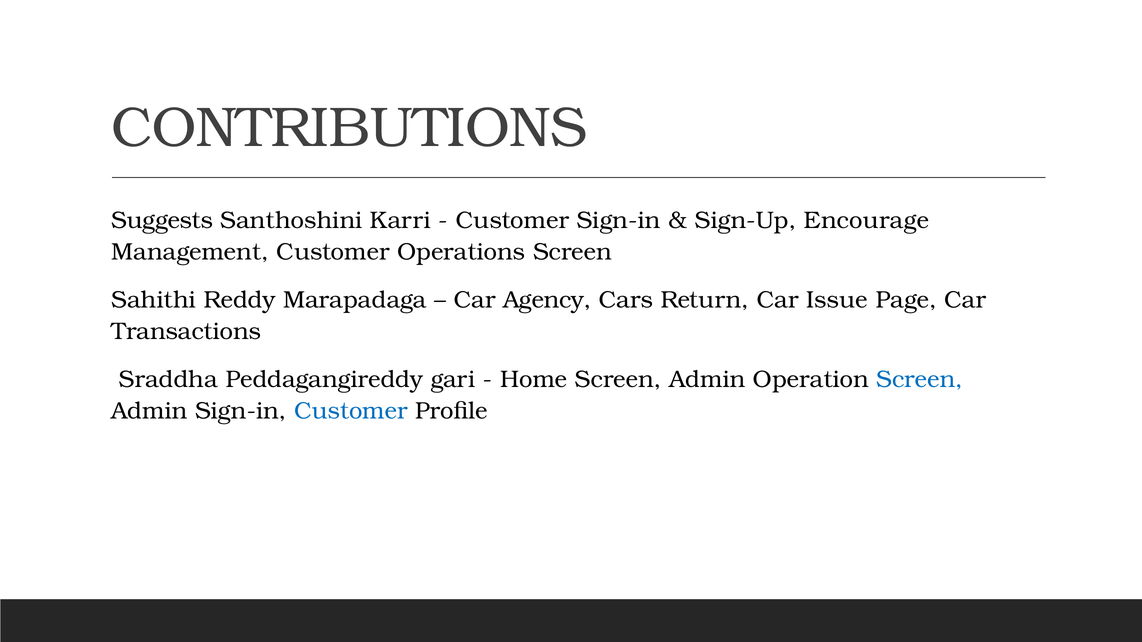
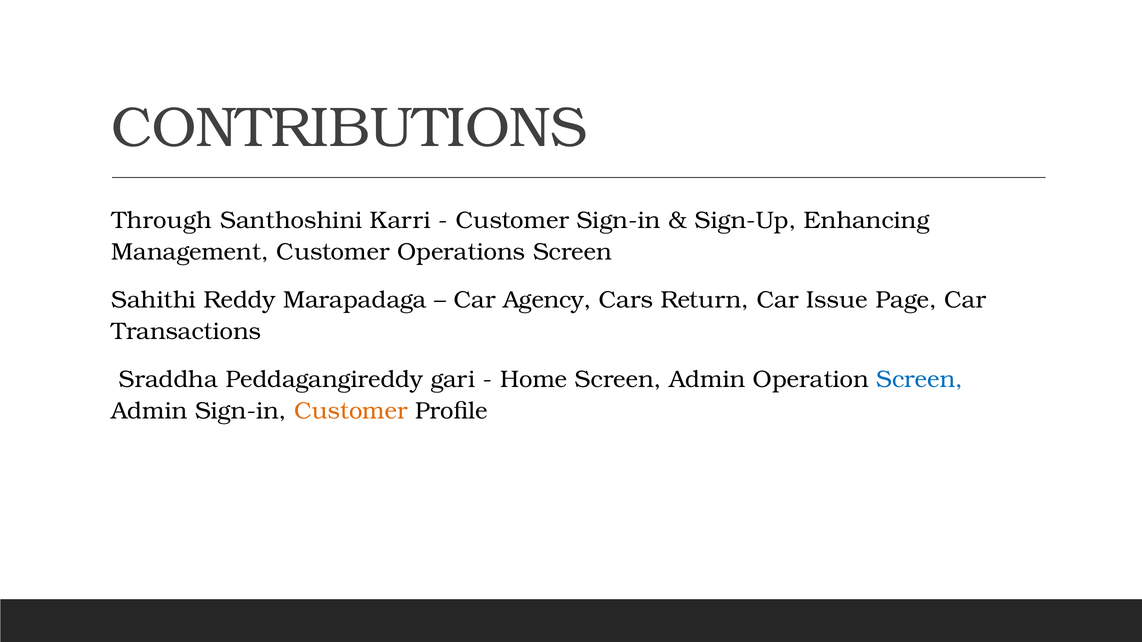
Suggests: Suggests -> Through (162, 221)
Encourage: Encourage -> Enhancing (867, 221)
Customer colour: blue -> orange (351, 411)
